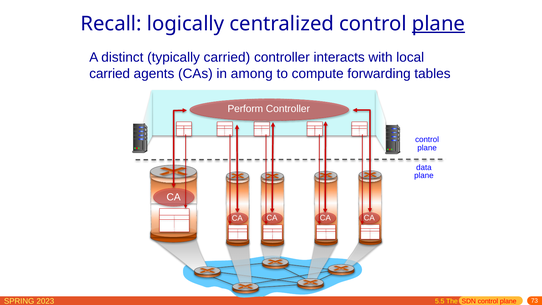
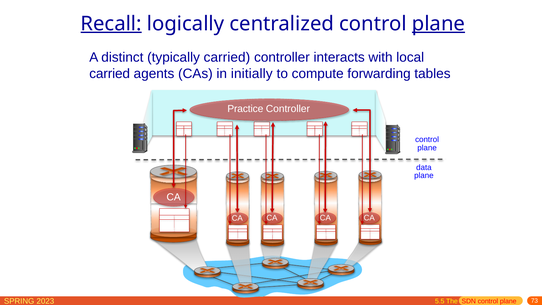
Recall underline: none -> present (111, 24)
among: among -> initially (252, 74)
Perform: Perform -> Practice (245, 109)
